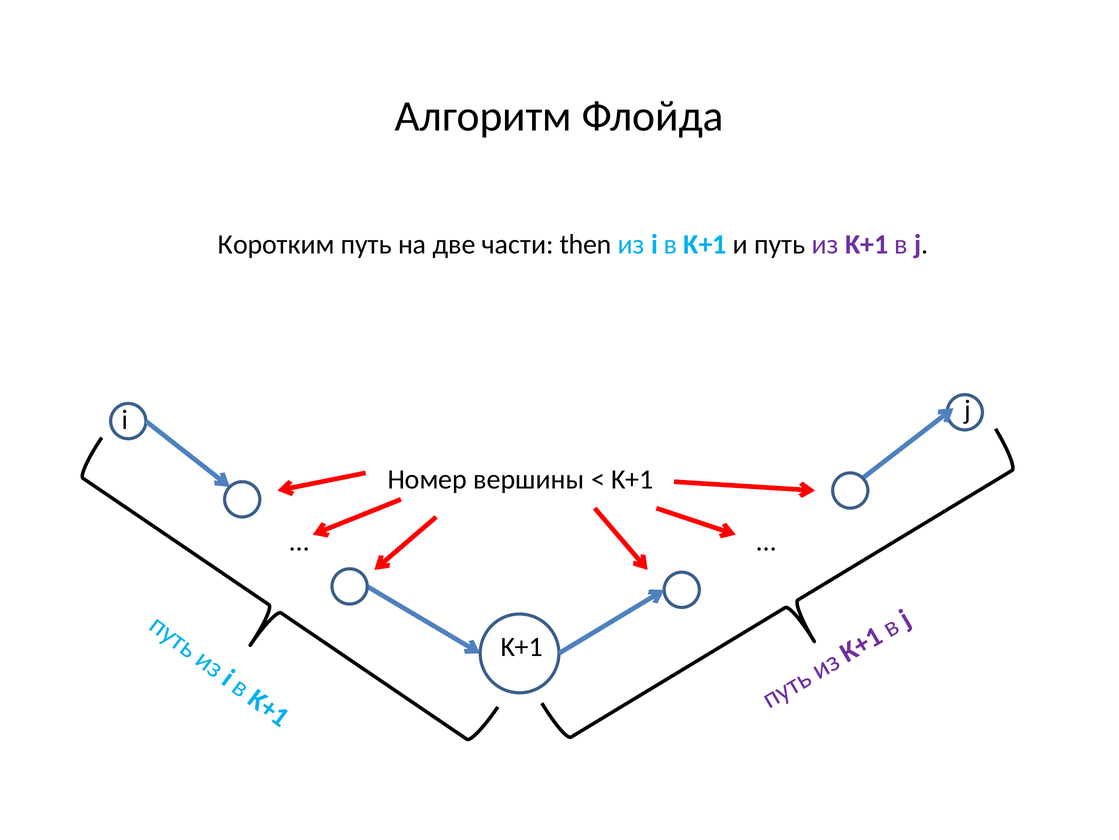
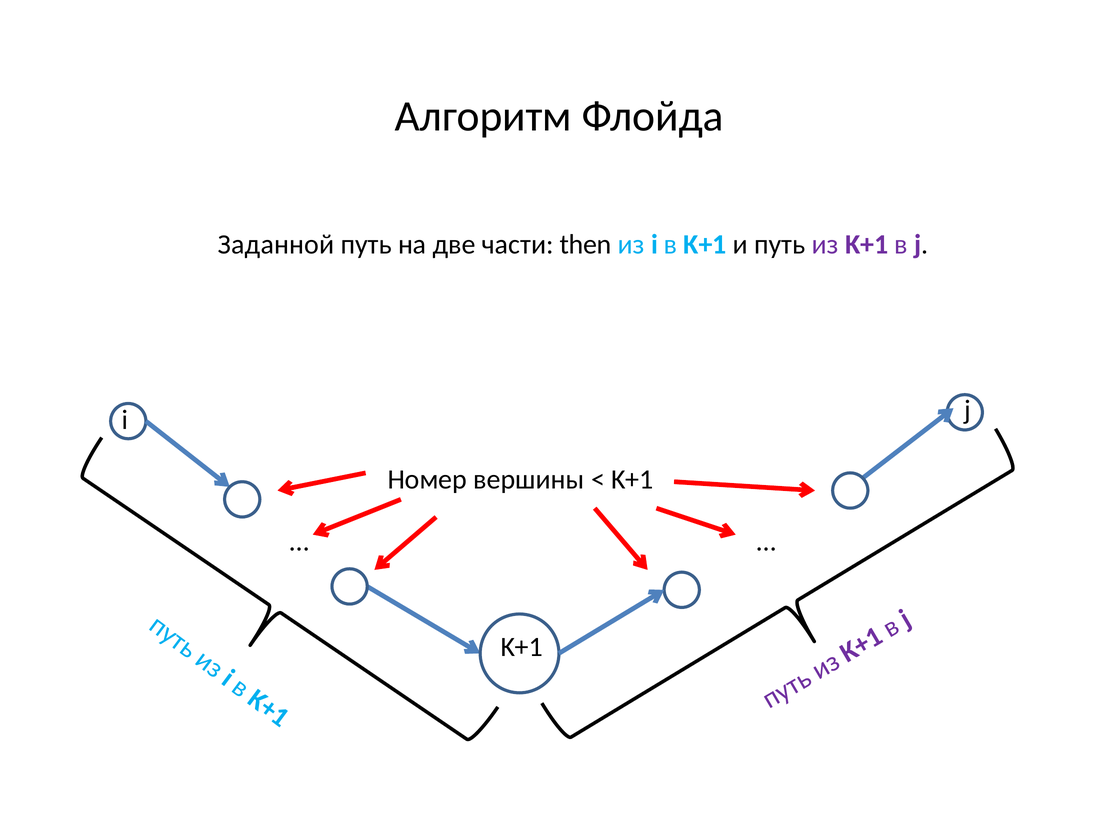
Коротким: Коротким -> Заданной (276, 244)
